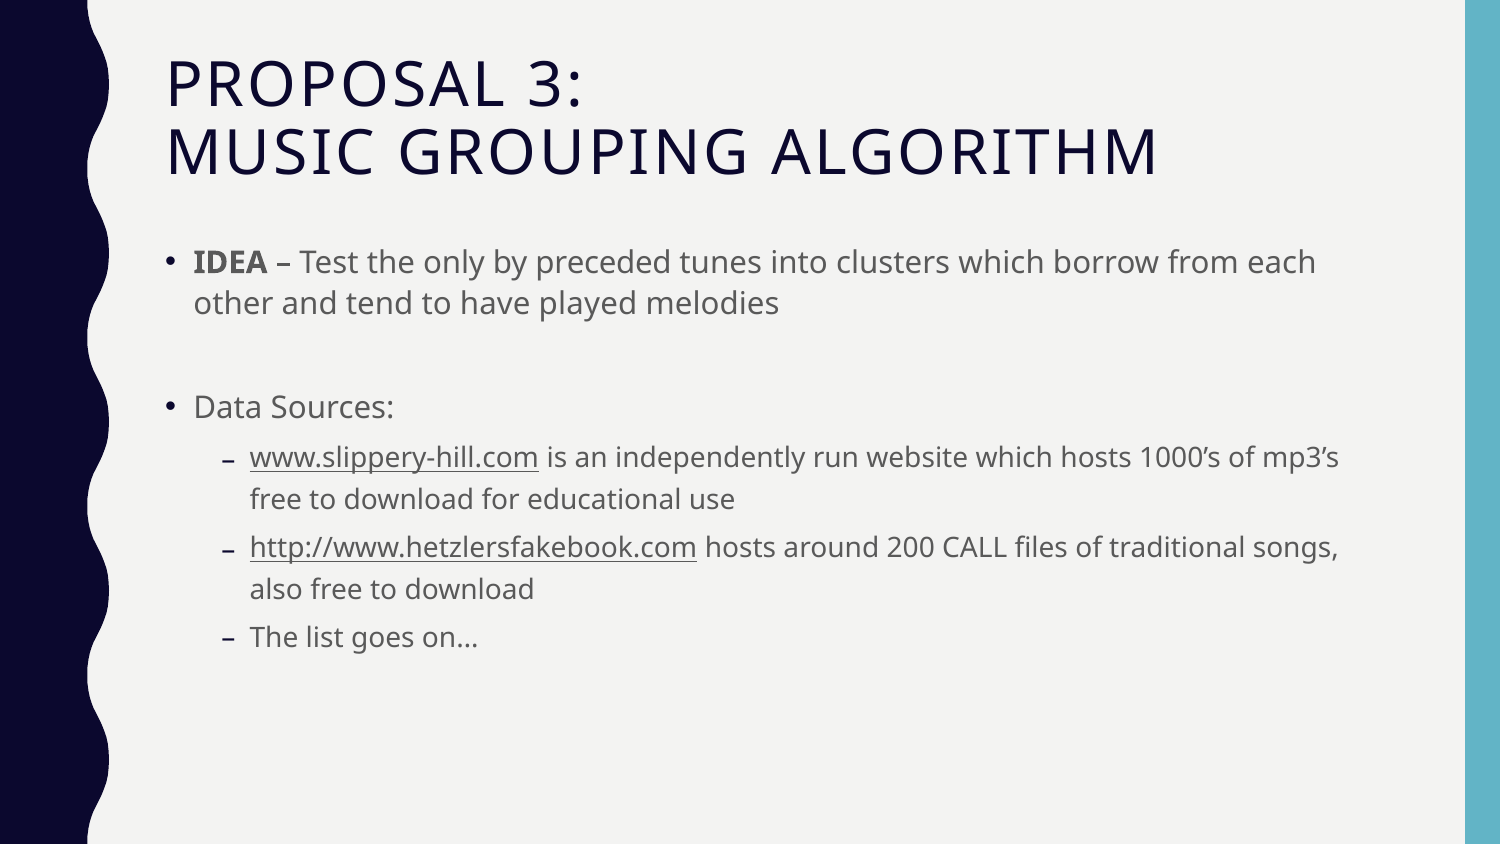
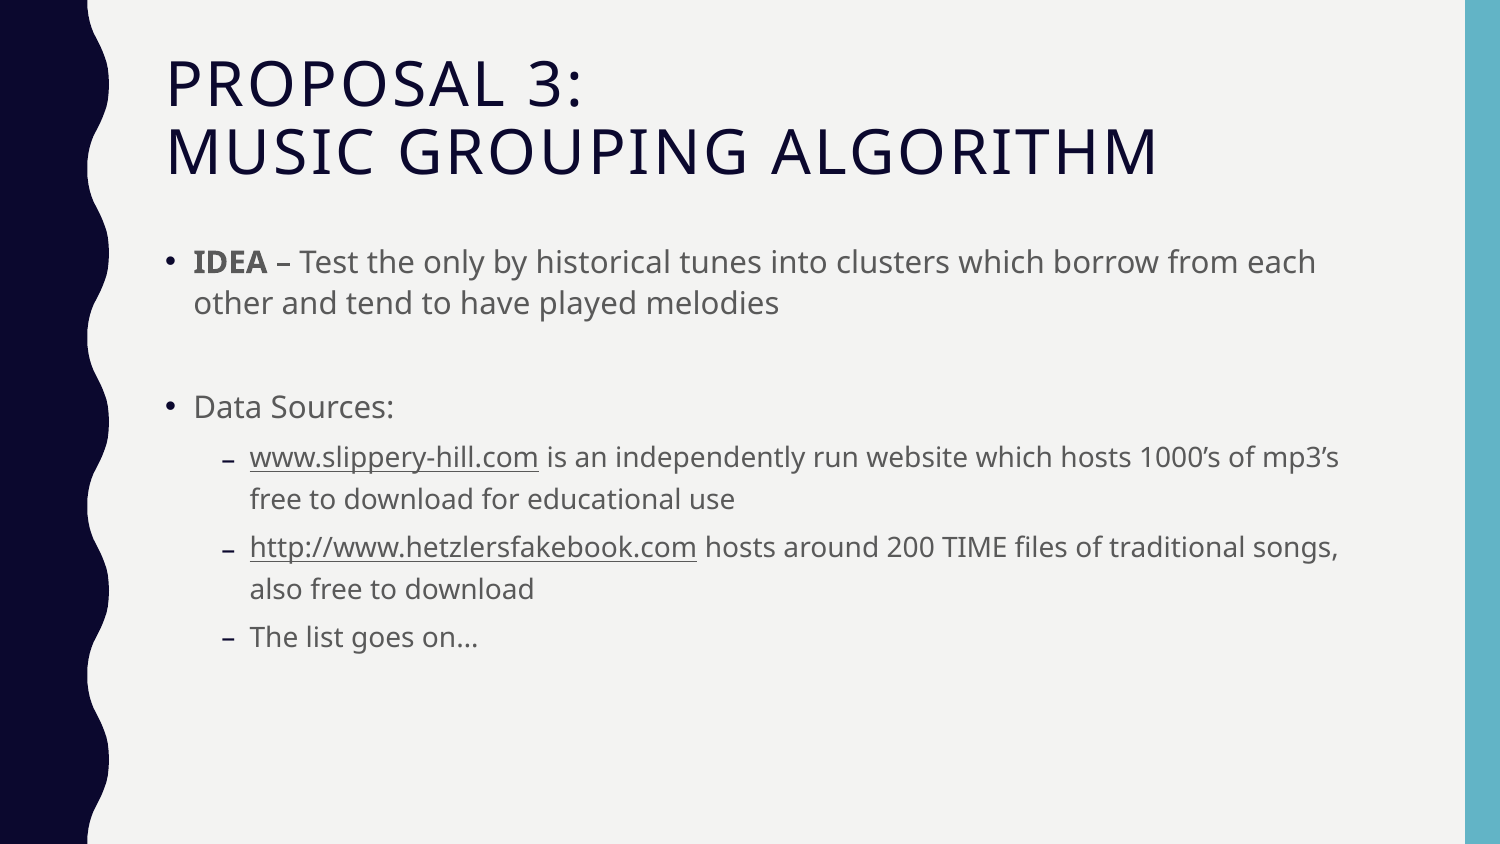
preceded: preceded -> historical (603, 263)
CALL: CALL -> TIME (975, 549)
